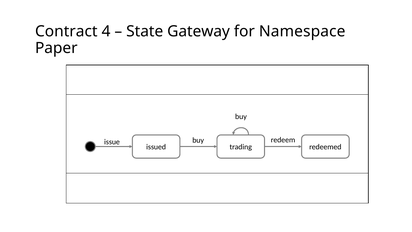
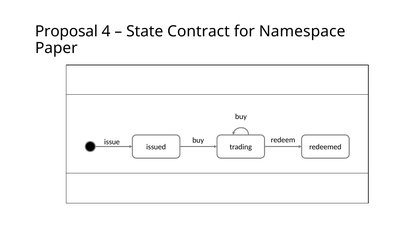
Contract: Contract -> Proposal (66, 31)
Gateway: Gateway -> Contract (199, 31)
